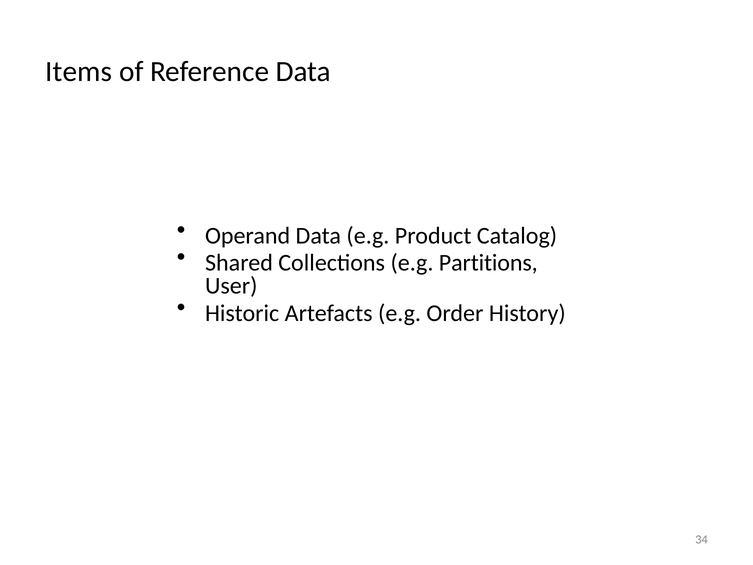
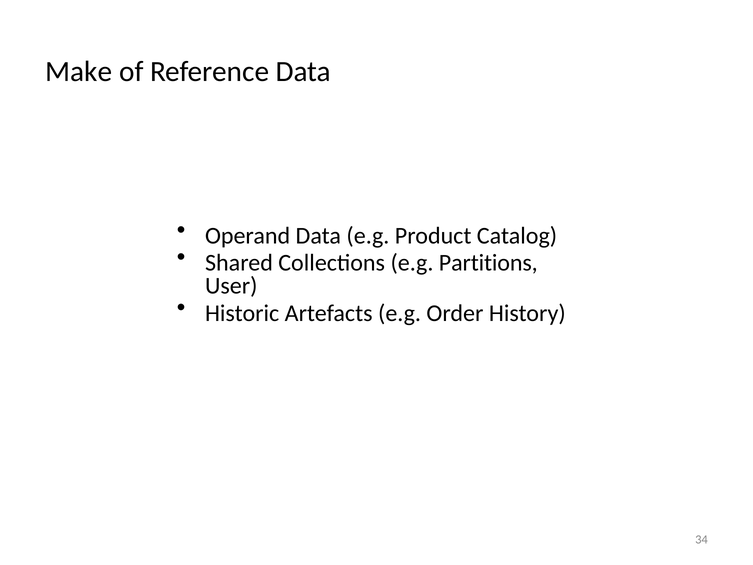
Items: Items -> Make (79, 72)
